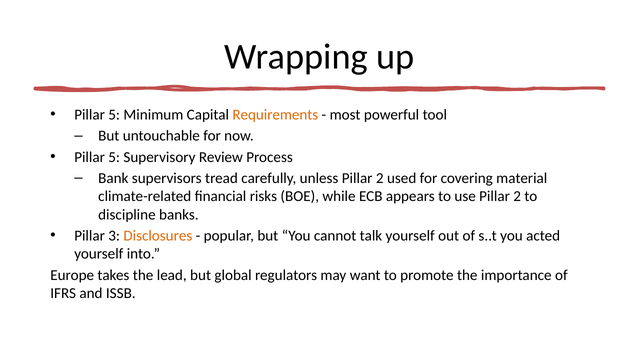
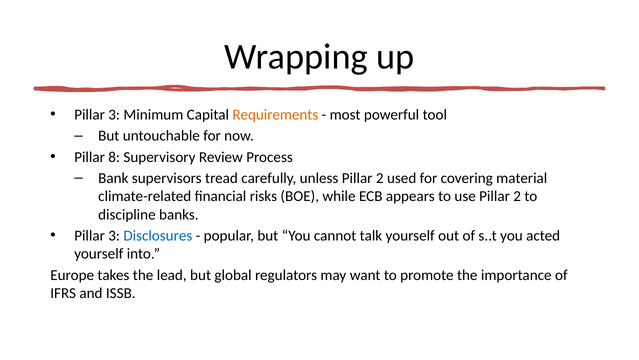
5: 5 -> 3 (114, 114)
5: 5 -> 8 (114, 157)
Disclosures colour: orange -> blue (158, 235)
